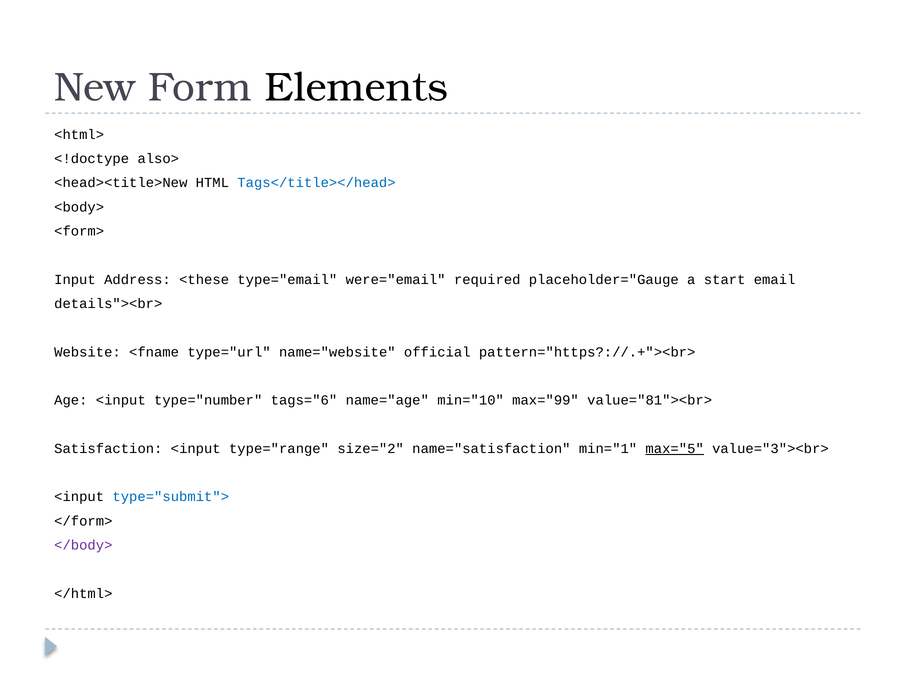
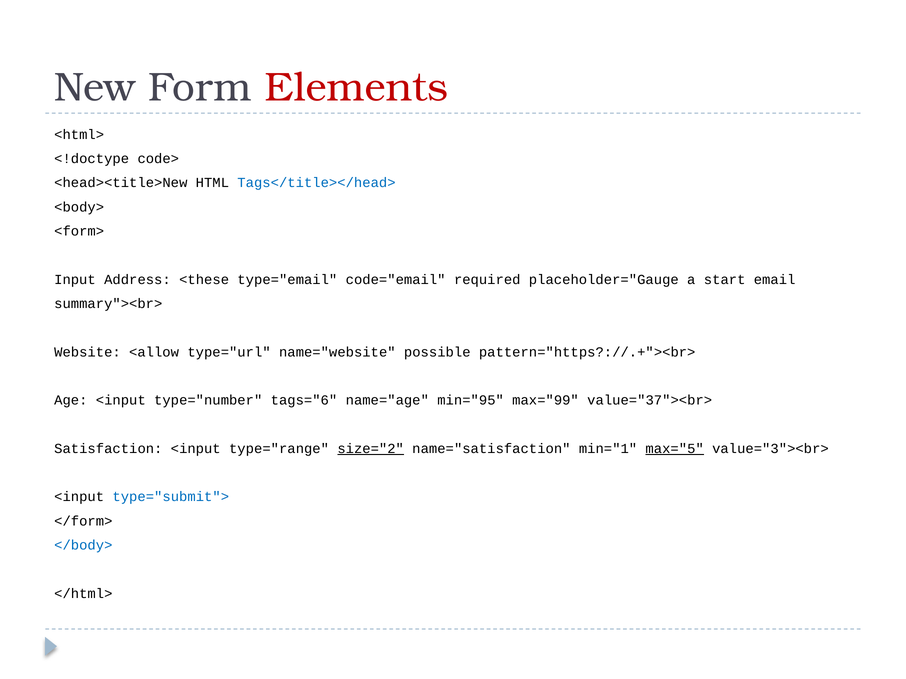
Elements colour: black -> red (357, 87)
also>: also> -> code> (158, 159)
were="email: were="email -> code="email (396, 280)
details"><br>: details"><br> -> summary"><br> (108, 304)
<fname: <fname -> <allow (154, 352)
official: official -> possible (437, 352)
min="10: min="10 -> min="95 (471, 401)
value="81"><br>: value="81"><br> -> value="37"><br> (650, 401)
size="2 underline: none -> present (371, 449)
</body> colour: purple -> blue (83, 546)
